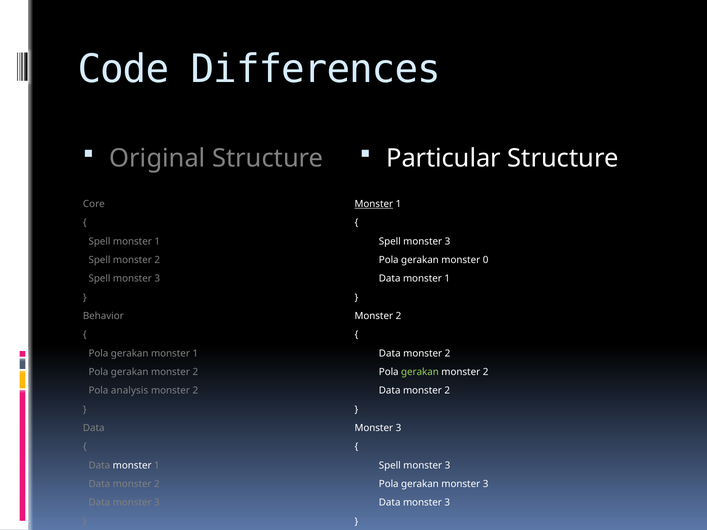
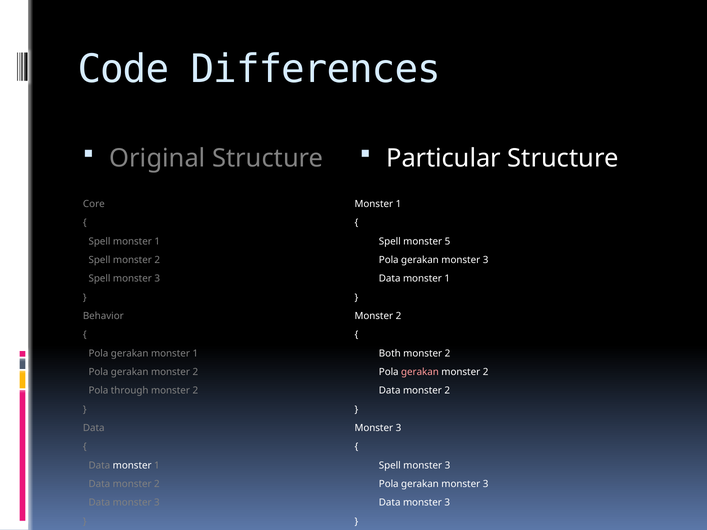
Monster underline: present -> none (374, 204)
3: 3 -> 5 (448, 241)
0: 0 -> 3 (486, 260)
Data: Data -> Both (390, 354)
gerakan colour: light green -> pink (420, 372)
analysis: analysis -> through (130, 391)
